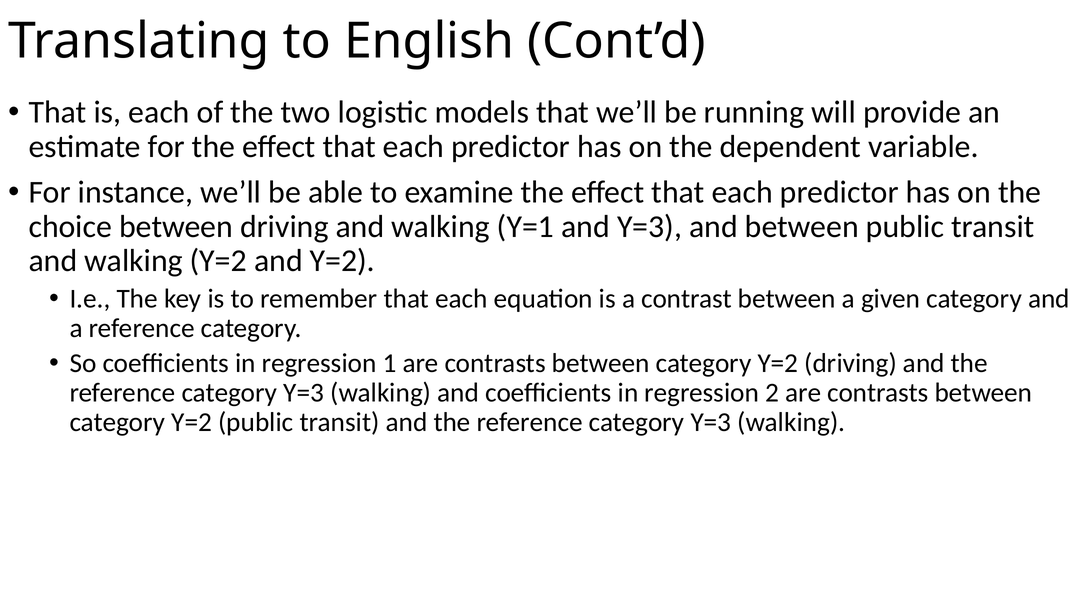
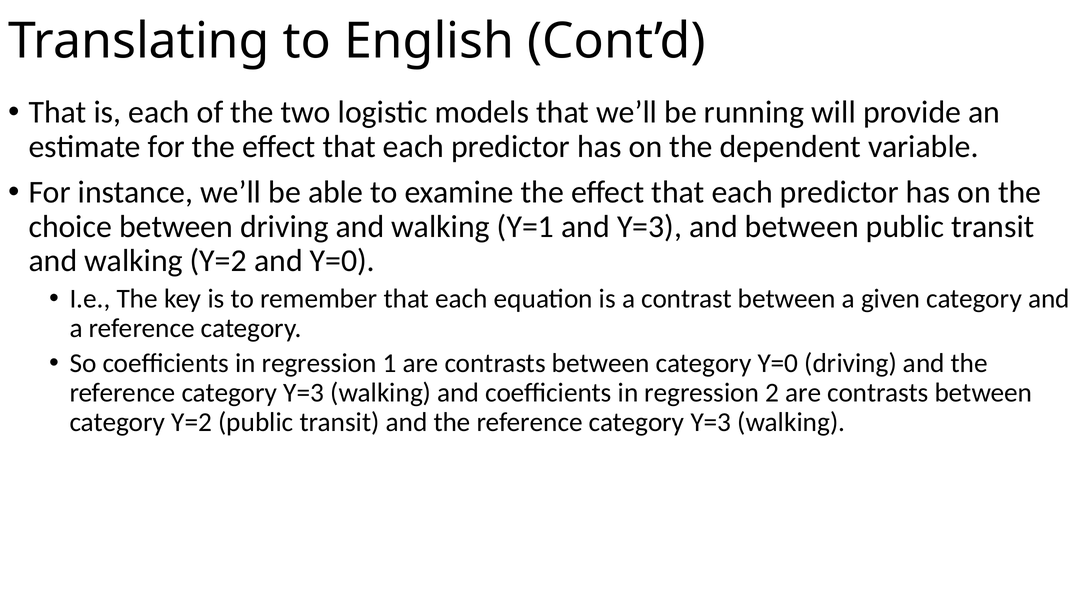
and Y=2: Y=2 -> Y=0 (342, 261)
Y=2: Y=2 -> Y=0 (778, 363)
